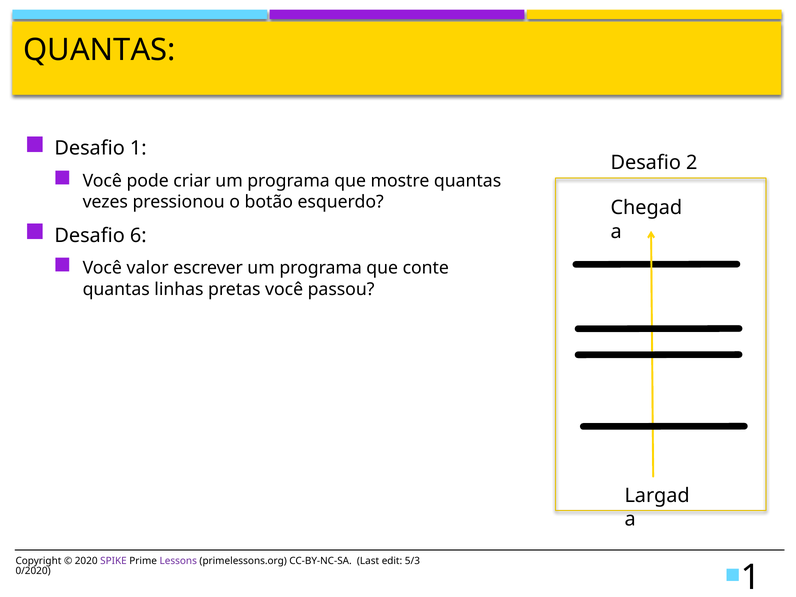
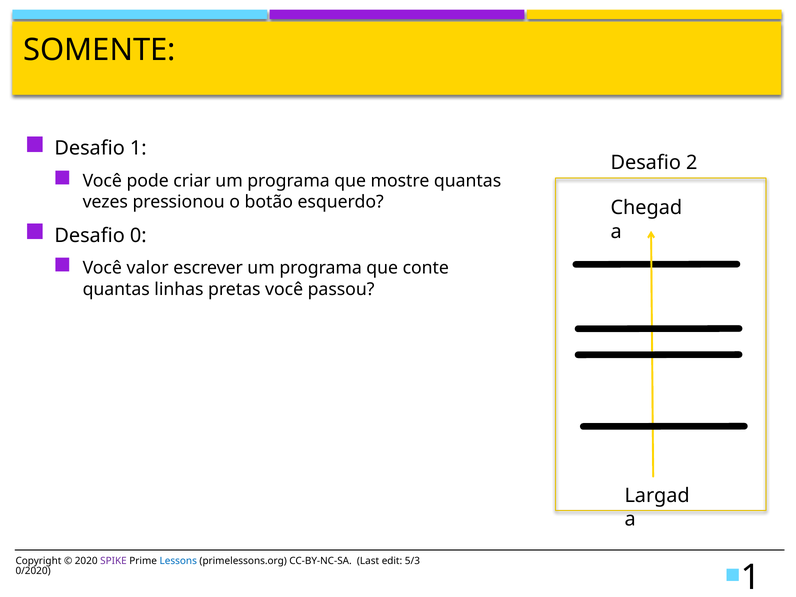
QUANTAS: QUANTAS -> SOMENTE (99, 50)
Desafio 6: 6 -> 0 (138, 235)
Lessons colour: purple -> blue (178, 561)
